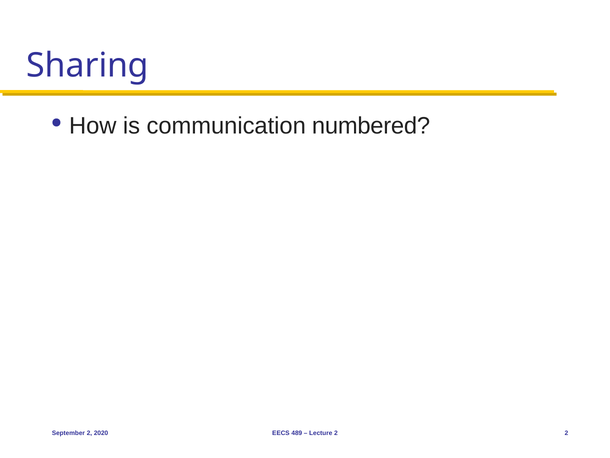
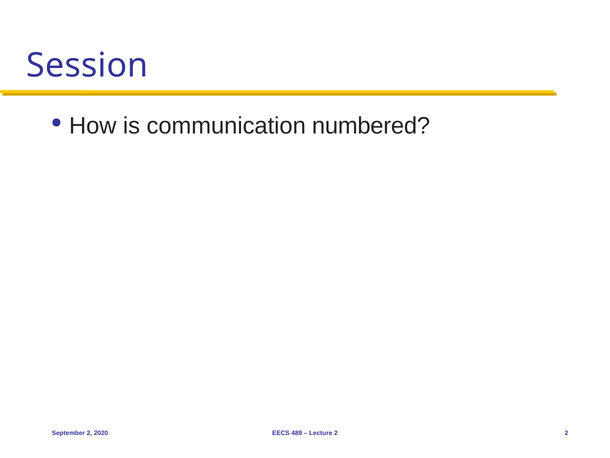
Sharing: Sharing -> Session (87, 65)
